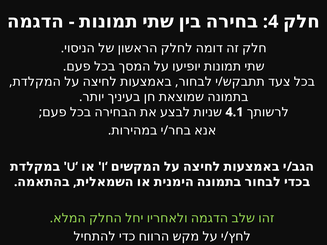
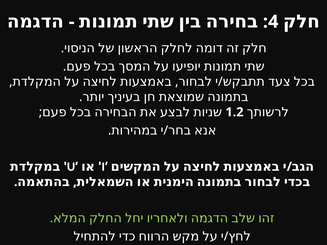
4.1: 4.1 -> 1.2 (234, 112)
